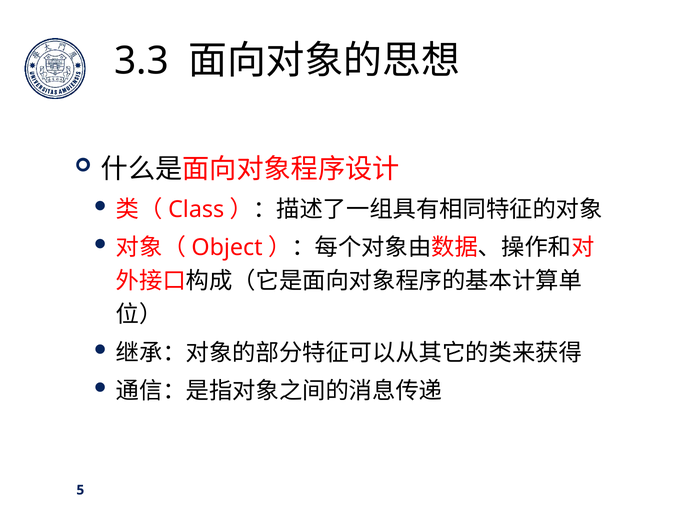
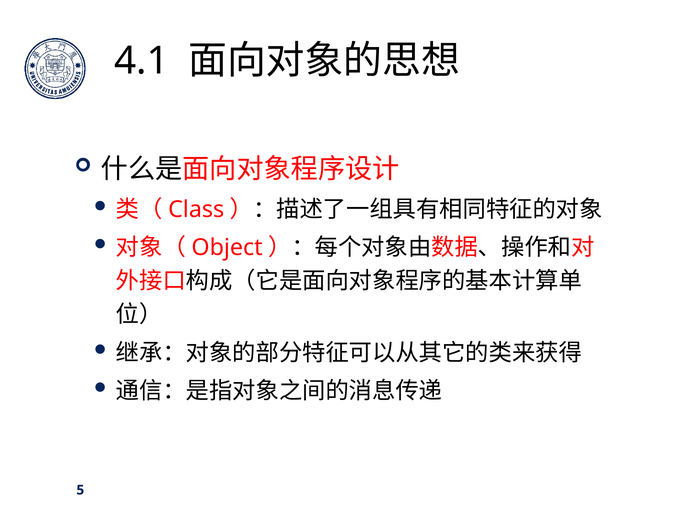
3.3: 3.3 -> 4.1 (142, 61)
